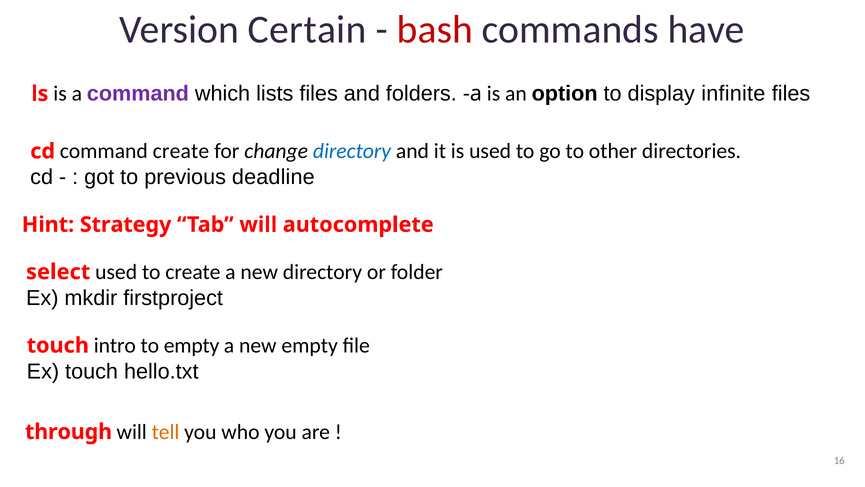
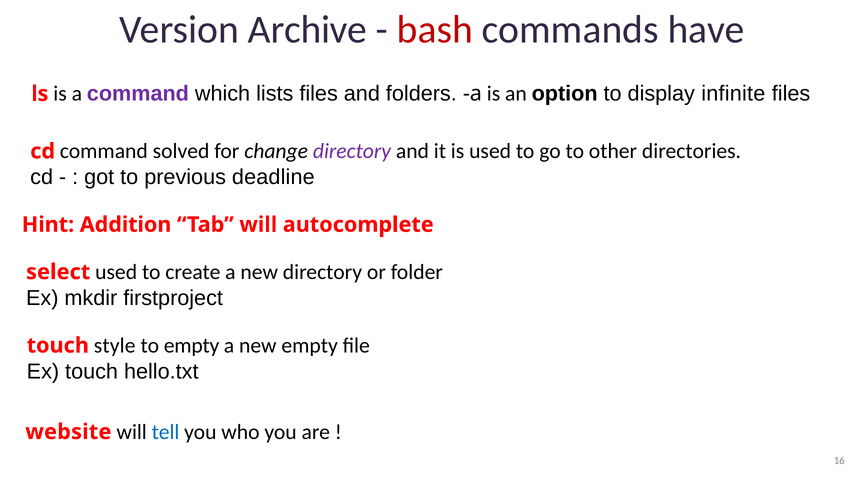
Certain: Certain -> Archive (308, 30)
command create: create -> solved (181, 151)
directory colour: blue -> purple (352, 151)
Strategy: Strategy -> Addition (126, 224)
intro: intro -> style (115, 345)
through: through -> website (68, 432)
tell colour: orange -> blue (166, 432)
